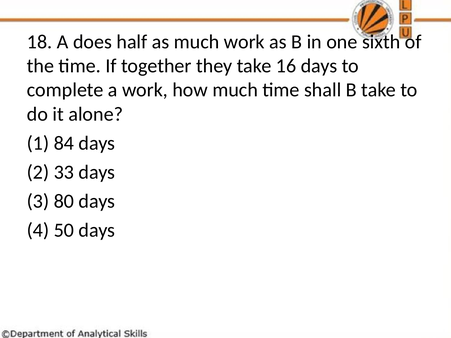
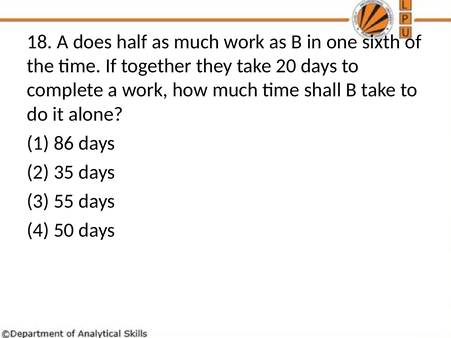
16: 16 -> 20 (286, 66)
84: 84 -> 86 (64, 143)
33: 33 -> 35 (64, 172)
80: 80 -> 55 (64, 201)
